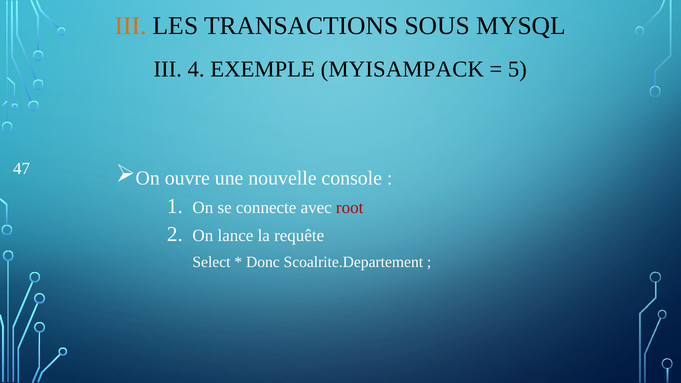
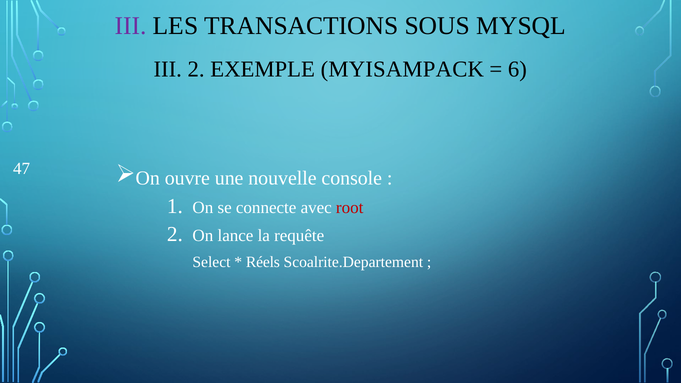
III colour: orange -> purple (131, 26)
III 4: 4 -> 2 (196, 69)
5: 5 -> 6 (517, 69)
Donc: Donc -> Réels (263, 262)
